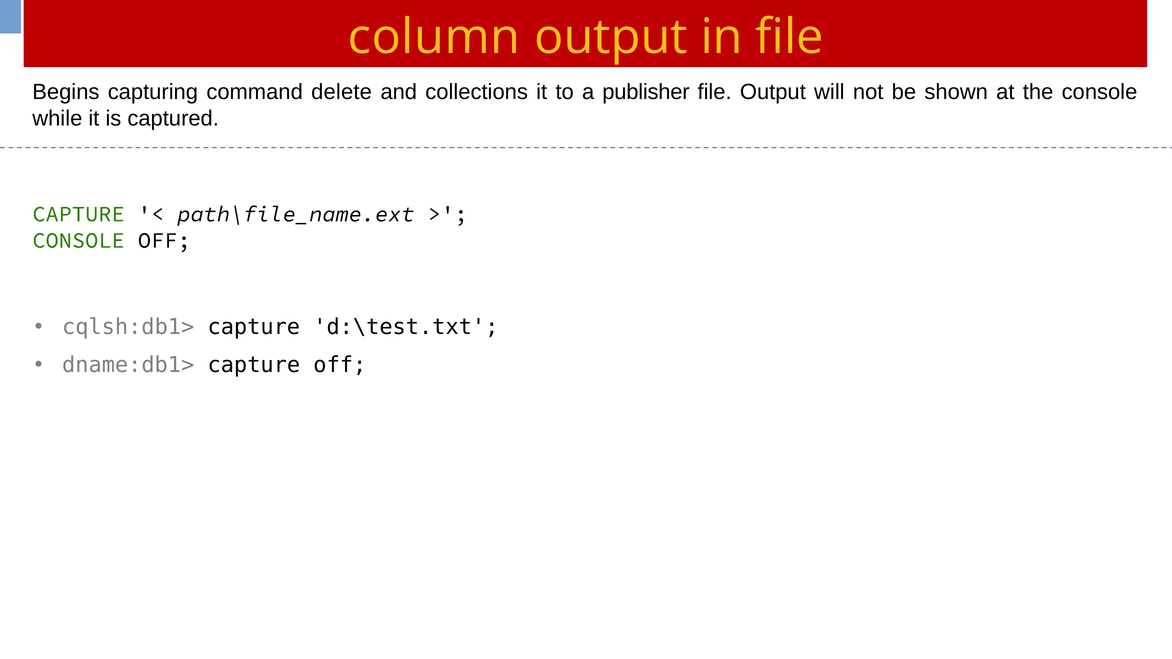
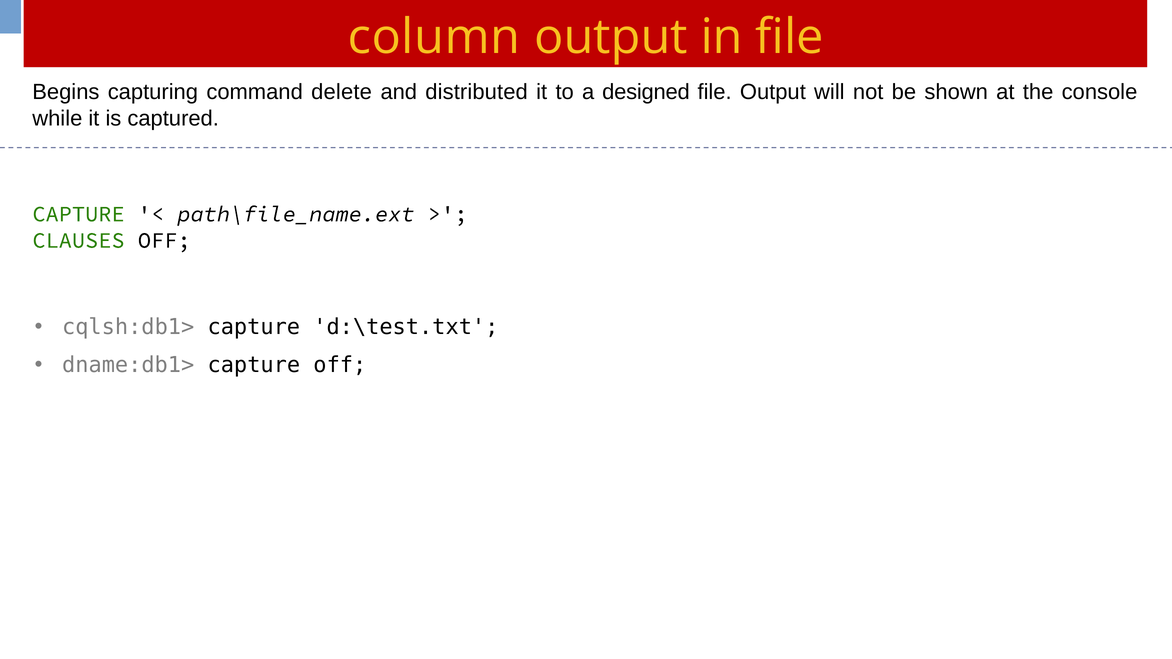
collections: collections -> distributed (477, 92)
publisher: publisher -> designed (646, 92)
CONSOLE: CONSOLE -> CLAUSES (79, 241)
